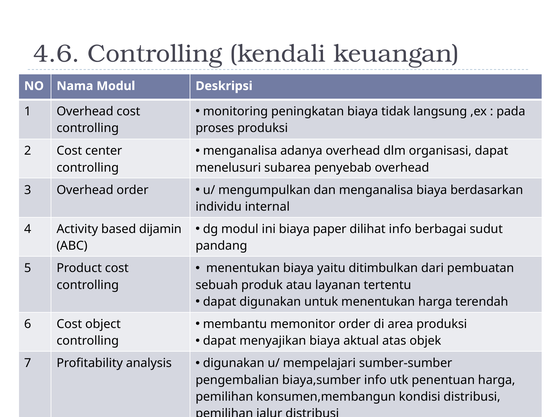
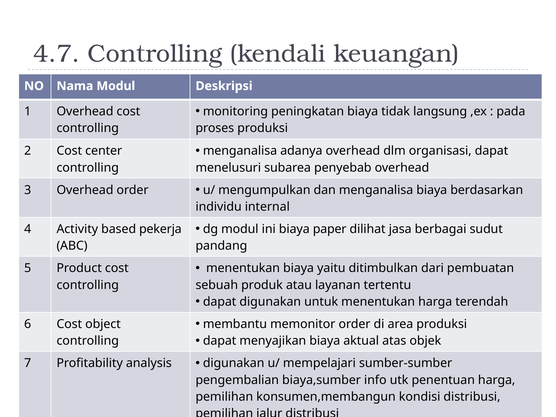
4.6: 4.6 -> 4.7 (56, 54)
dilihat info: info -> jasa (400, 229)
dijamin: dijamin -> pekerja (160, 229)
